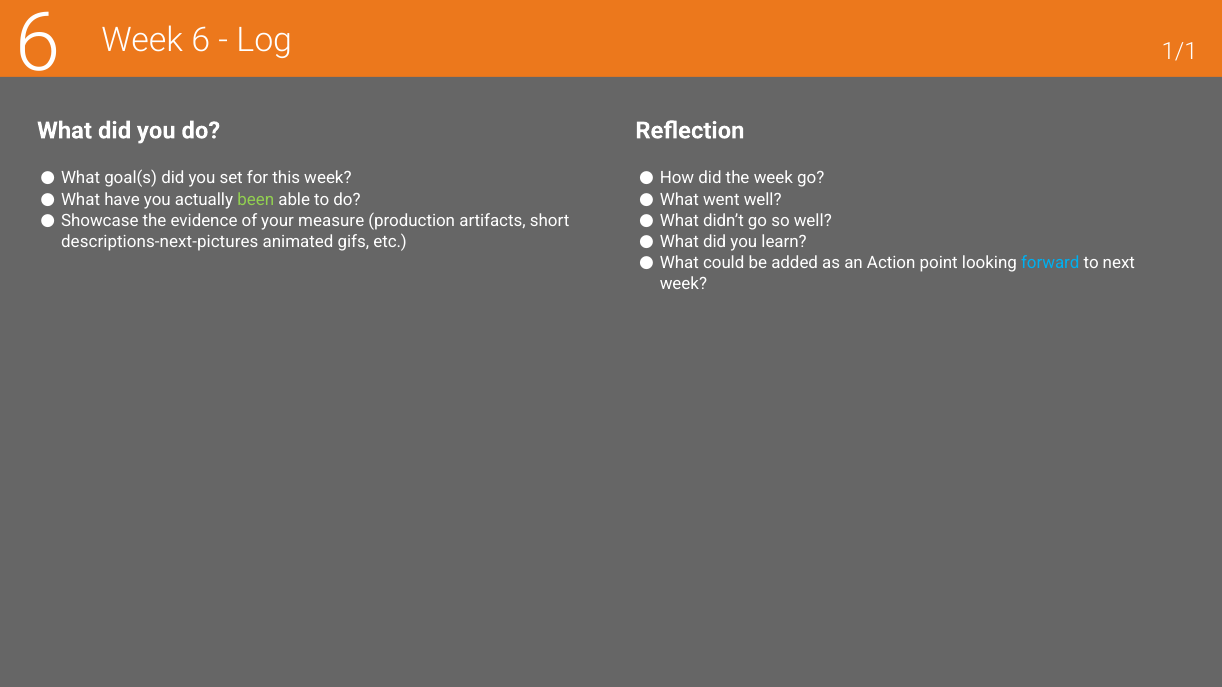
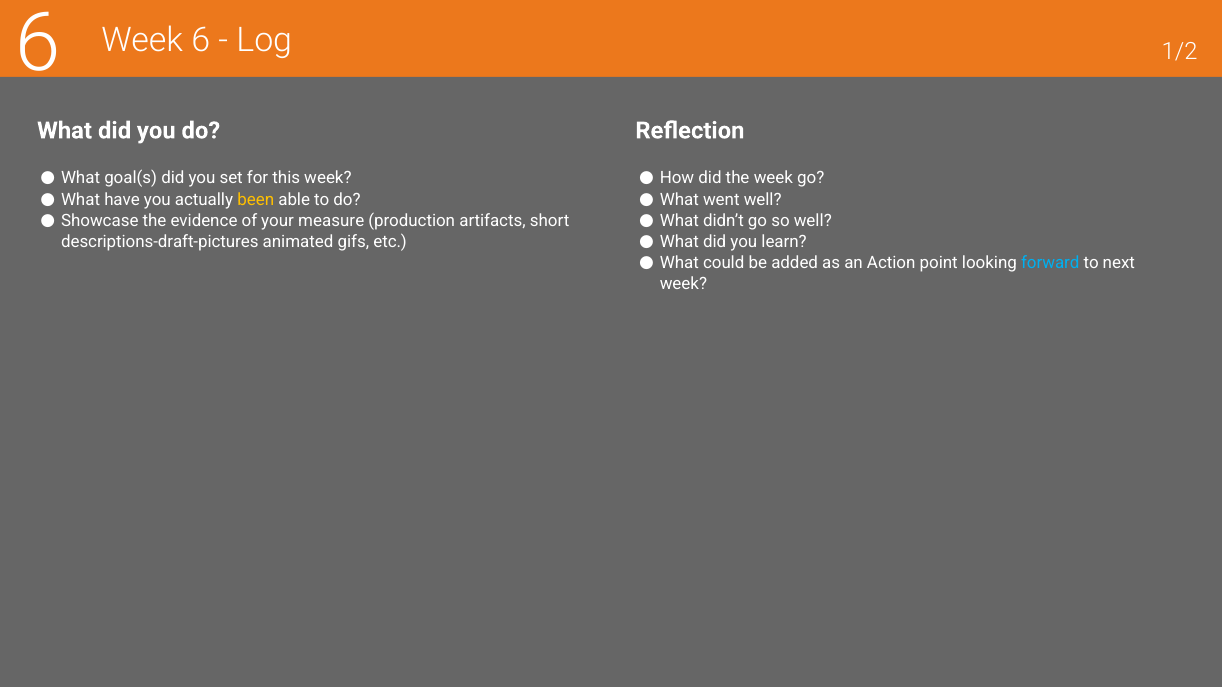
1/1: 1/1 -> 1/2 (1180, 52)
been colour: light green -> yellow (256, 200)
descriptions-next-pictures: descriptions-next-pictures -> descriptions-draft-pictures (160, 242)
